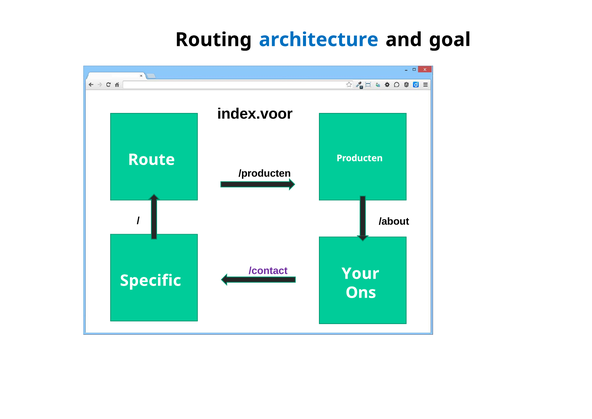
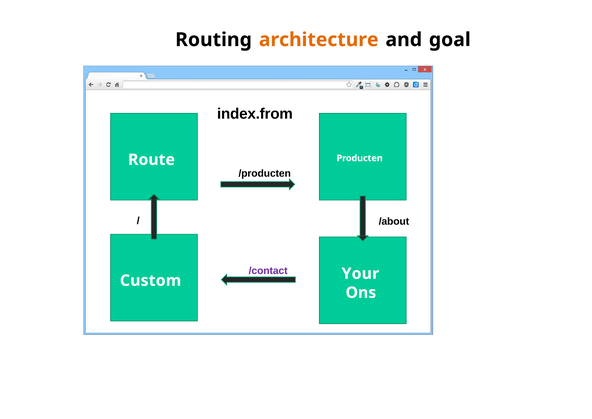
architecture colour: blue -> orange (319, 40)
index.voor: index.voor -> index.from (255, 114)
Specific: Specific -> Custom (151, 280)
